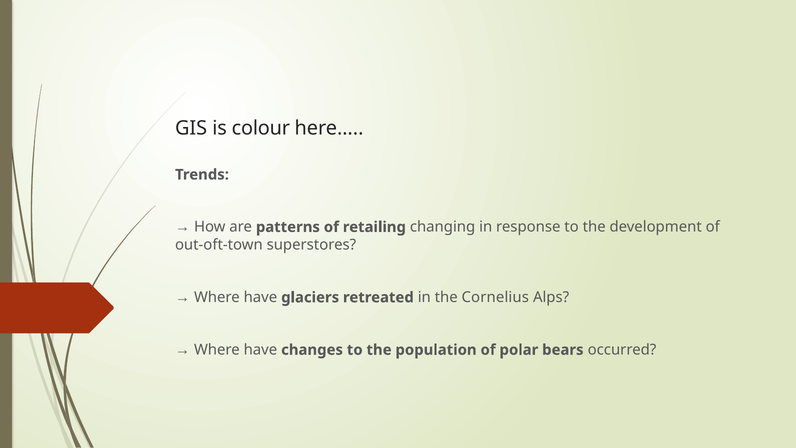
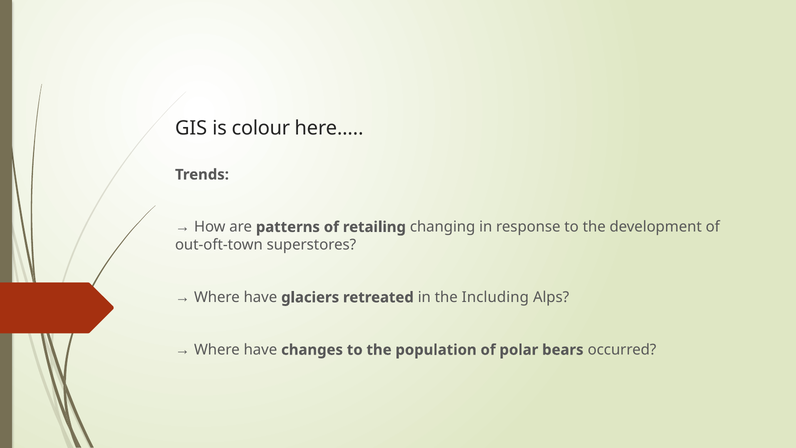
Cornelius: Cornelius -> Including (495, 297)
